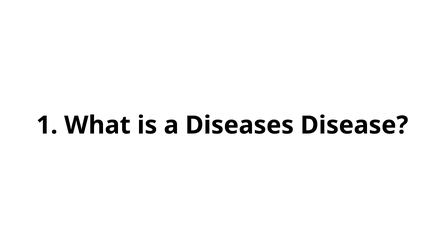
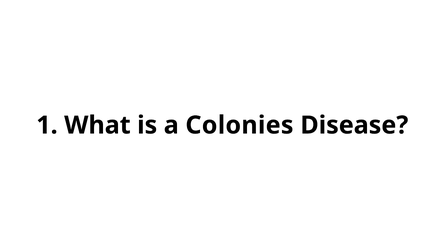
Diseases: Diseases -> Colonies (239, 125)
